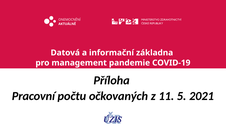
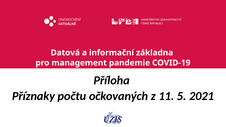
Pracovní: Pracovní -> Příznaky (33, 96)
